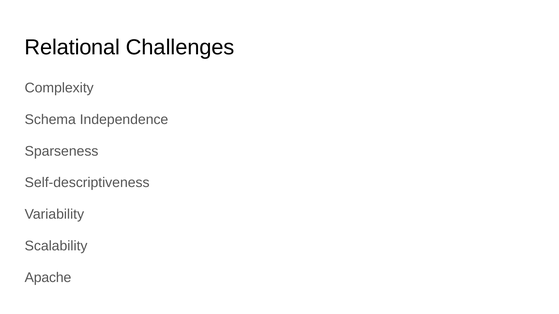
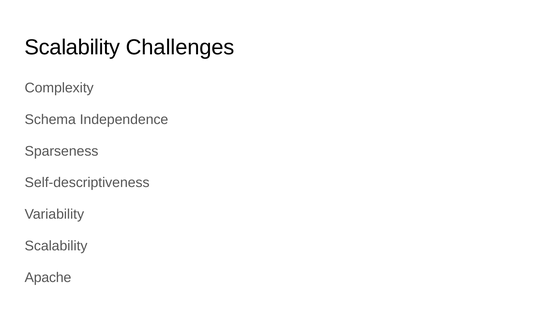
Relational: Relational -> Scalability (72, 47)
